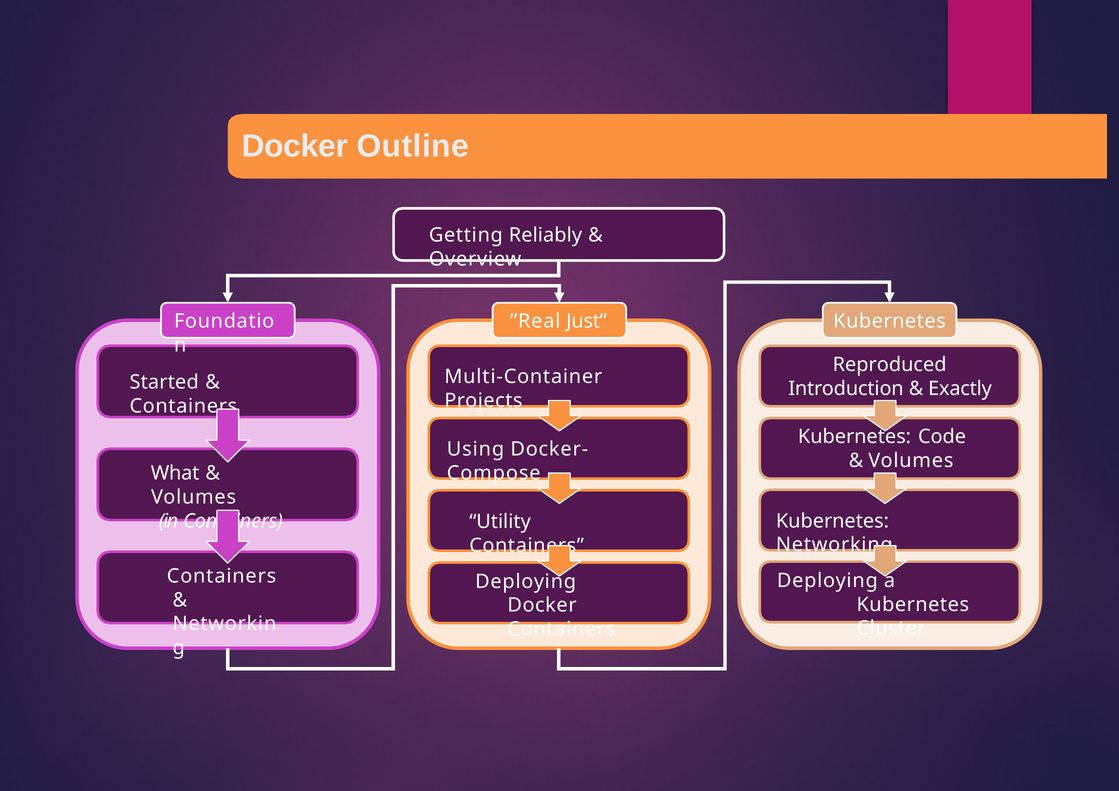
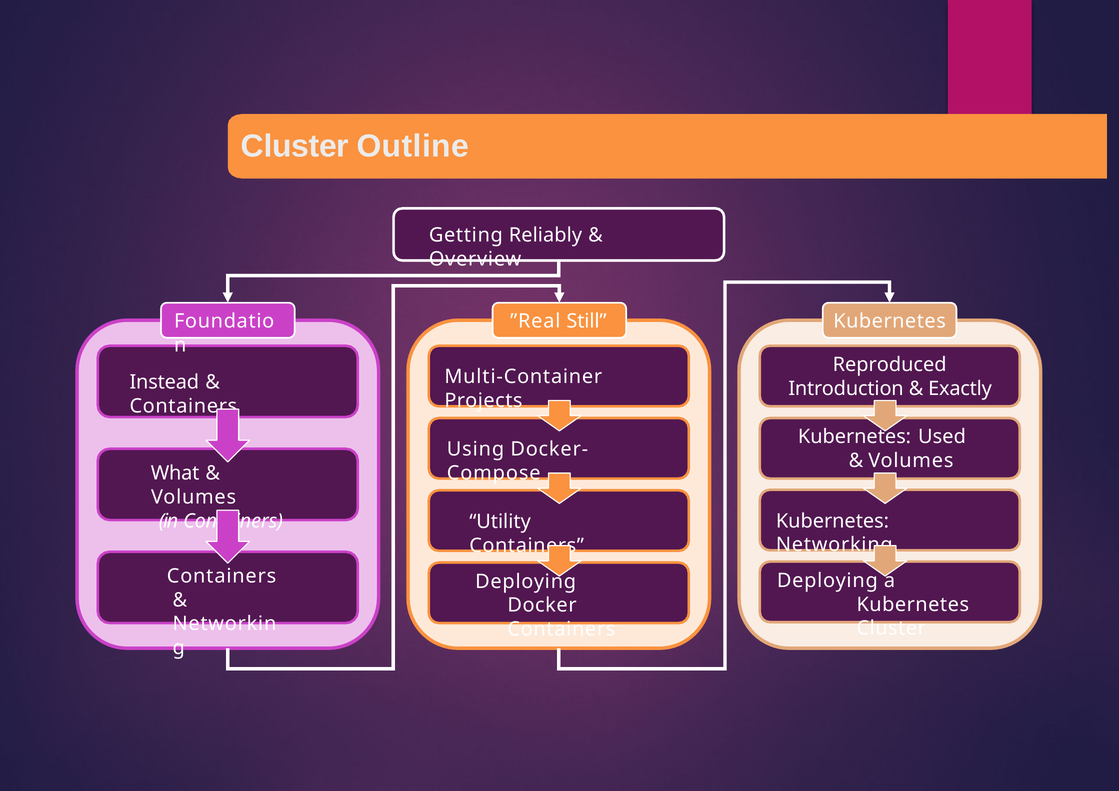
Docker: Docker -> Cluster (295, 146)
Just: Just -> Still (587, 321)
Started: Started -> Instead (164, 382)
Code: Code -> Used (942, 437)
